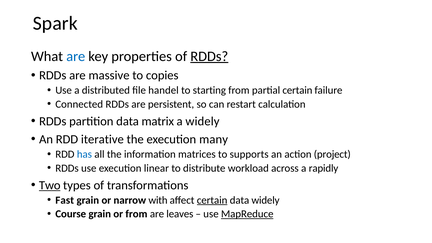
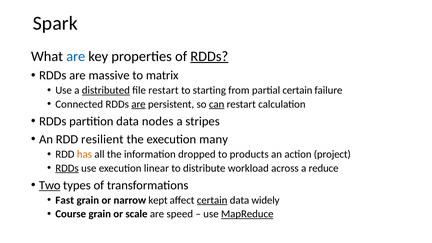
copies: copies -> matrix (162, 75)
distributed underline: none -> present (106, 90)
file handel: handel -> restart (163, 90)
are underline: none -> present (138, 104)
can underline: none -> present (217, 104)
matrix: matrix -> nodes (158, 121)
a widely: widely -> stripes (203, 121)
iterative: iterative -> resilient (102, 139)
has colour: blue -> orange (84, 154)
matrices: matrices -> dropped (197, 154)
supports: supports -> products (249, 154)
RDDs underline: none -> present (67, 168)
rapidly: rapidly -> reduce (324, 168)
with: with -> kept (158, 200)
or from: from -> scale (136, 214)
leaves: leaves -> speed (180, 214)
